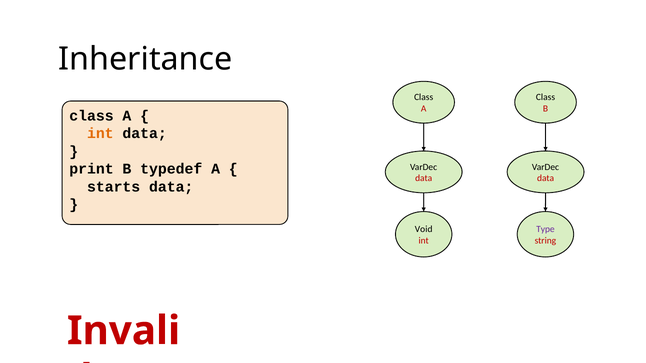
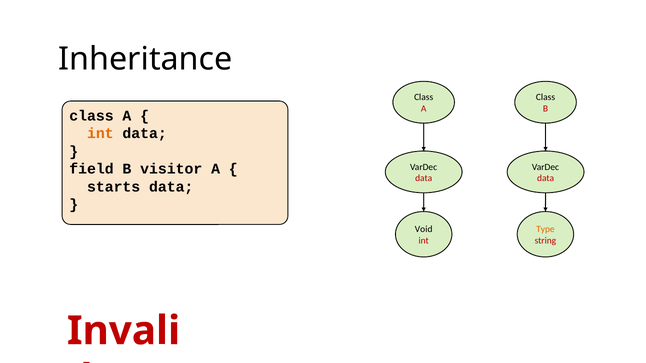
print: print -> field (92, 169)
typedef: typedef -> visitor (171, 169)
Type colour: purple -> orange (545, 229)
